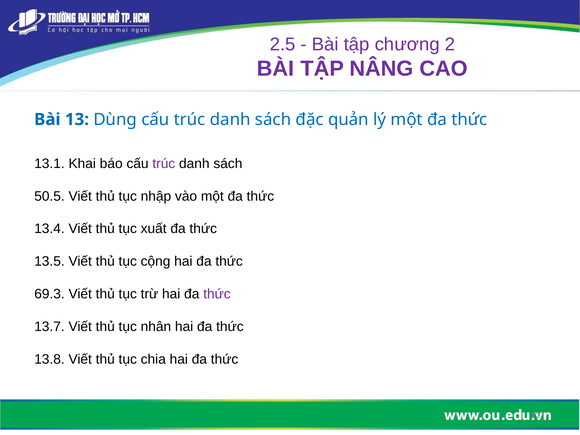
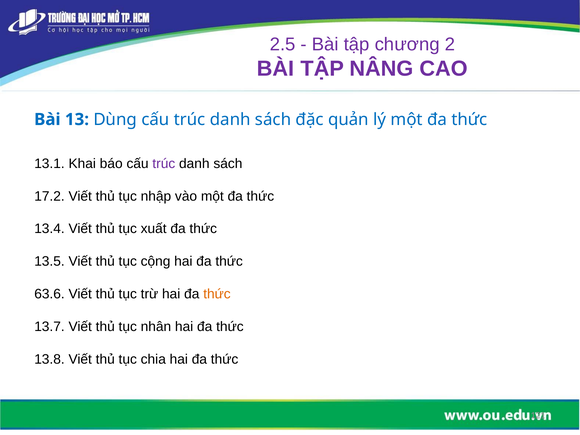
50.5: 50.5 -> 17.2 (49, 196)
69.3: 69.3 -> 63.6 (49, 294)
thức colour: purple -> orange (217, 294)
